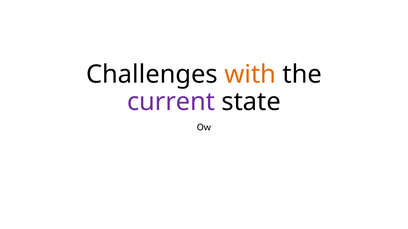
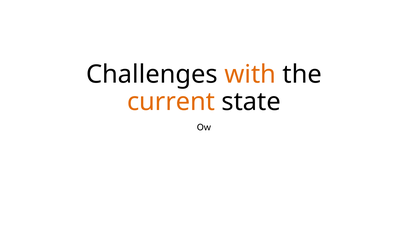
current colour: purple -> orange (171, 102)
